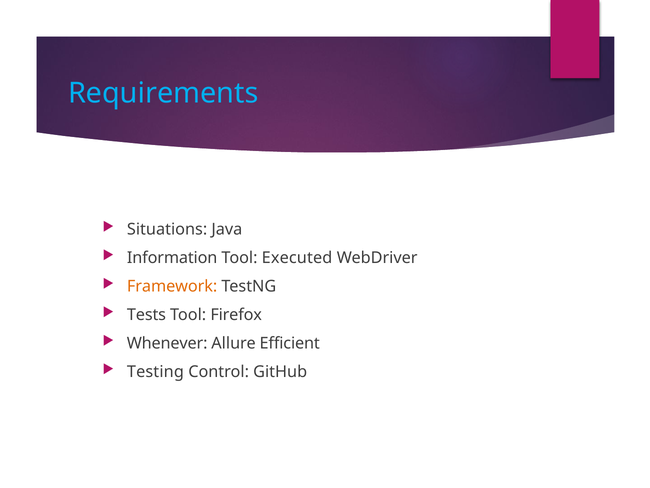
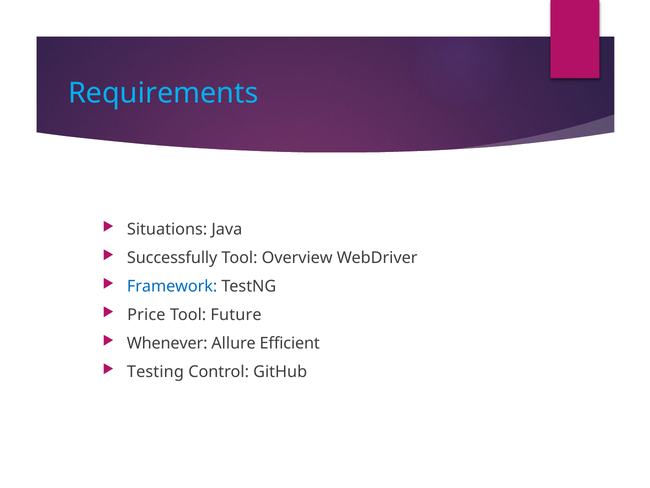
Information: Information -> Successfully (172, 257)
Executed: Executed -> Overview (297, 257)
Framework colour: orange -> blue (172, 286)
Tests: Tests -> Price (146, 315)
Firefox: Firefox -> Future (236, 315)
